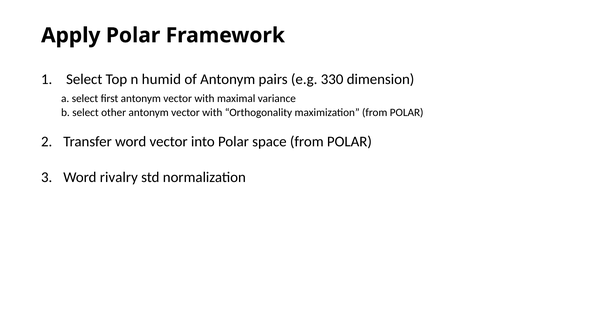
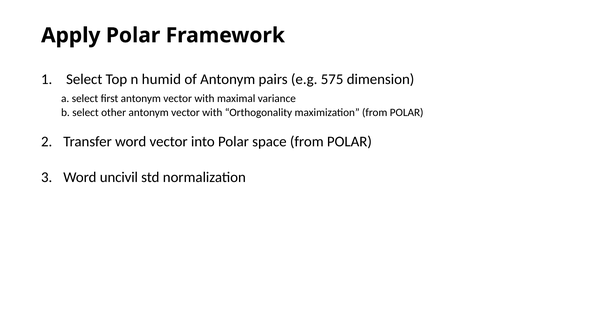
330: 330 -> 575 (332, 79)
rivalry: rivalry -> uncivil (119, 177)
